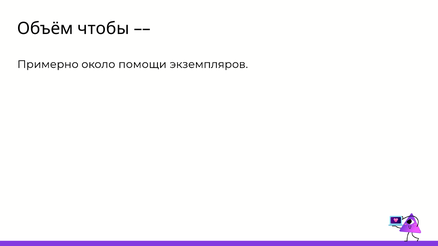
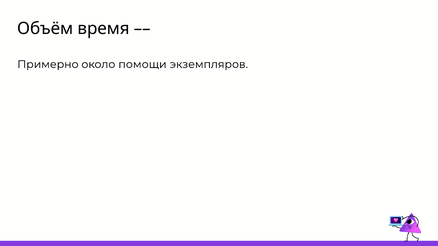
чтобы: чтобы -> время (104, 29)
